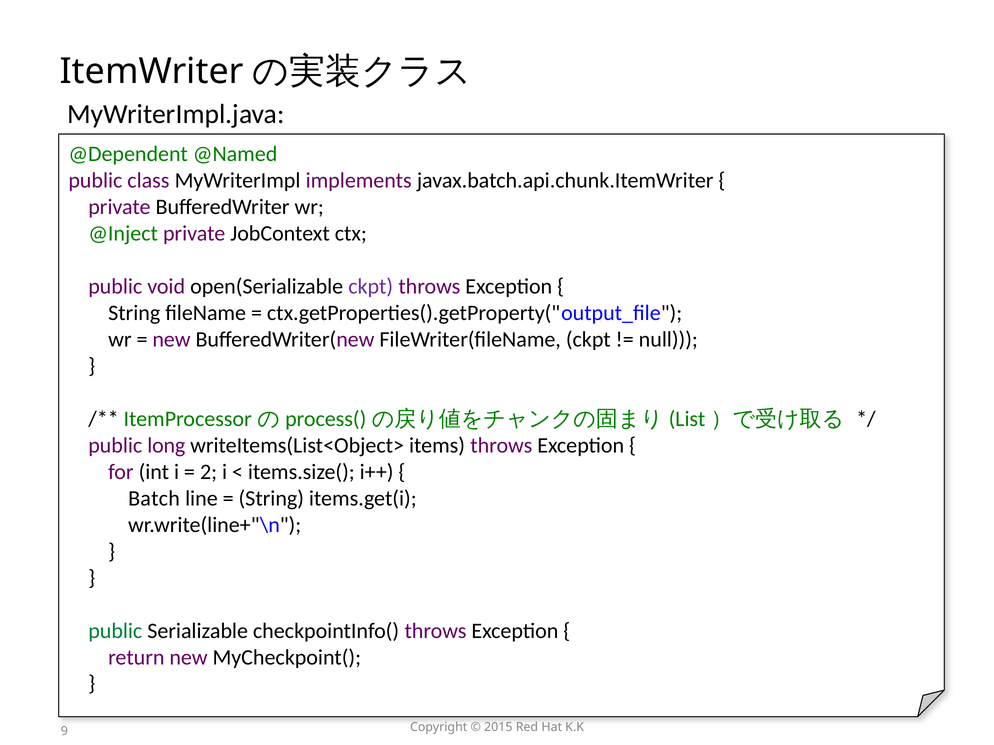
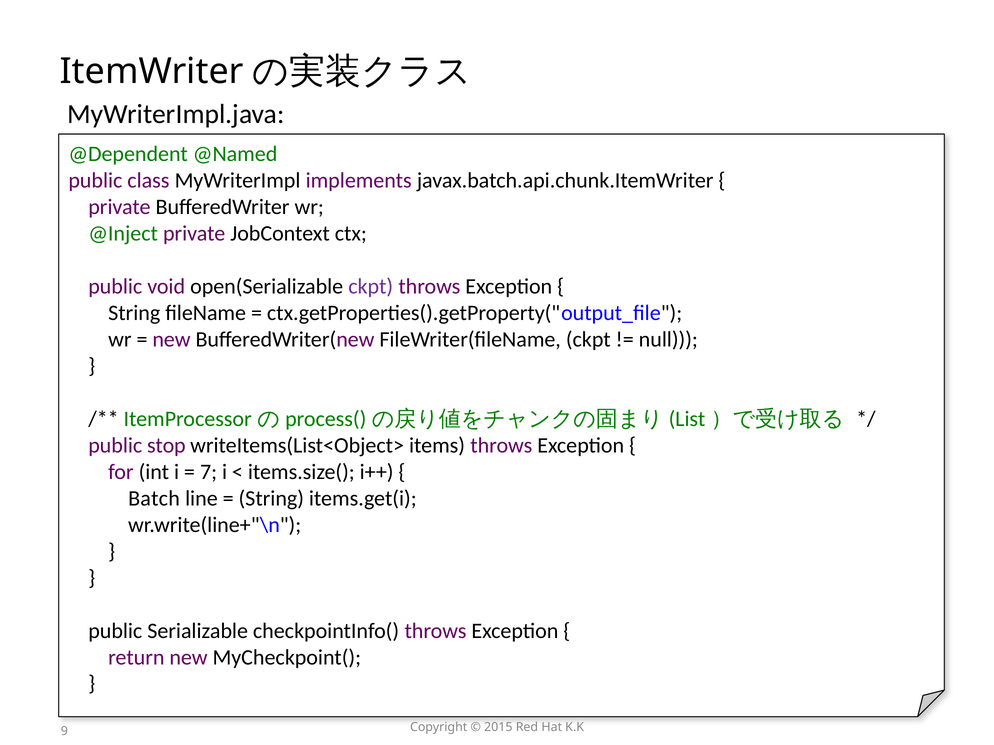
long: long -> stop (166, 446)
2: 2 -> 7 (209, 472)
public colour: green -> black (115, 631)
